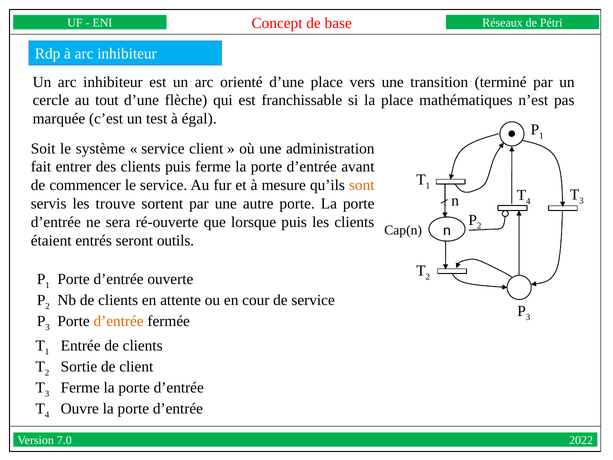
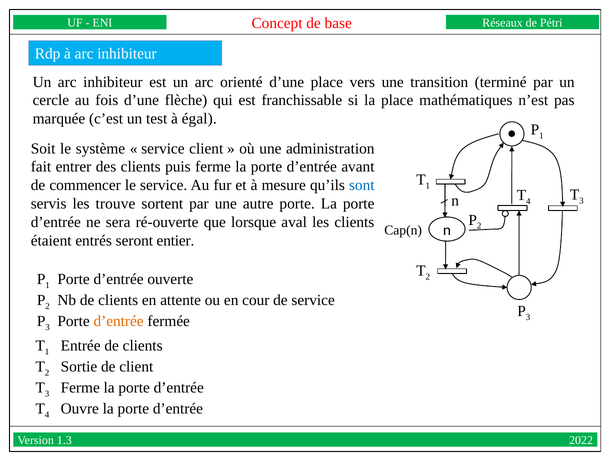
tout: tout -> fois (107, 100)
sont colour: orange -> blue (362, 185)
lorsque puis: puis -> aval (294, 222)
outils: outils -> entier (175, 240)
7.0: 7.0 -> 1.3 (64, 440)
